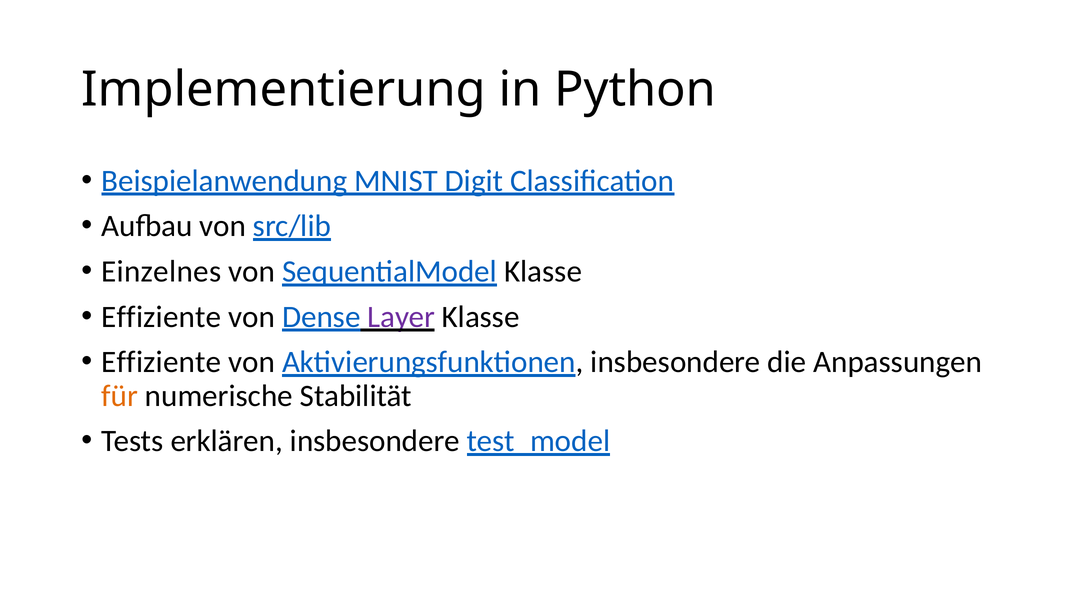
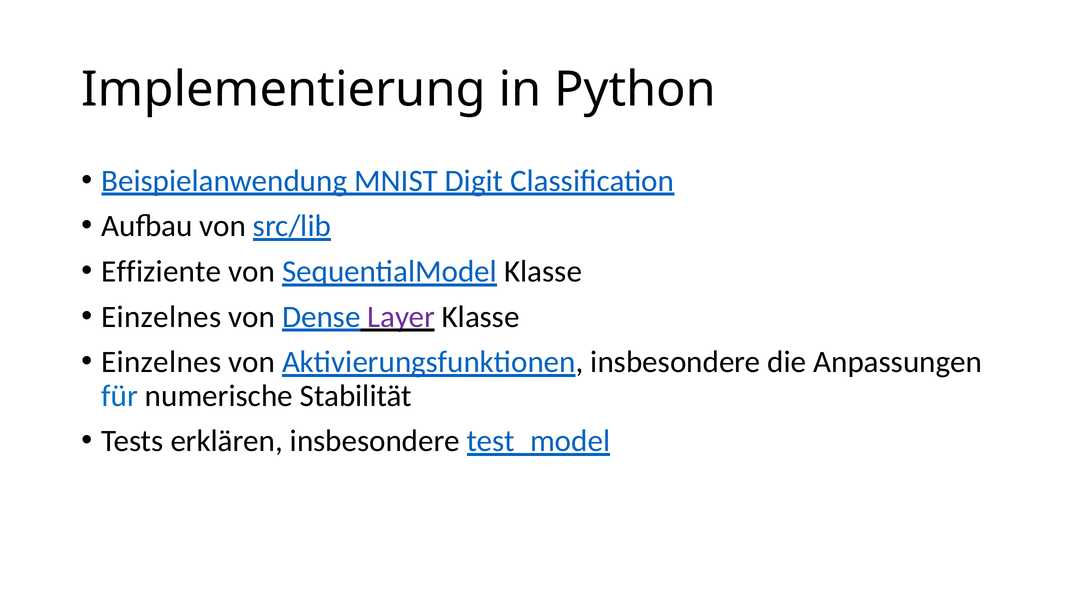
Einzelnes: Einzelnes -> Effiziente (161, 272)
Effiziente: Effiziente -> Einzelnes (161, 317)
Effiziente: Effiziente -> Einzelnes (161, 362)
für colour: orange -> blue (120, 396)
